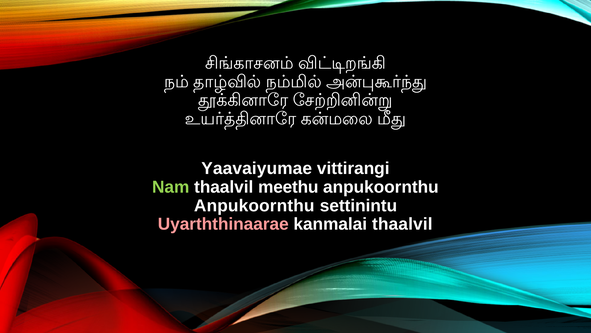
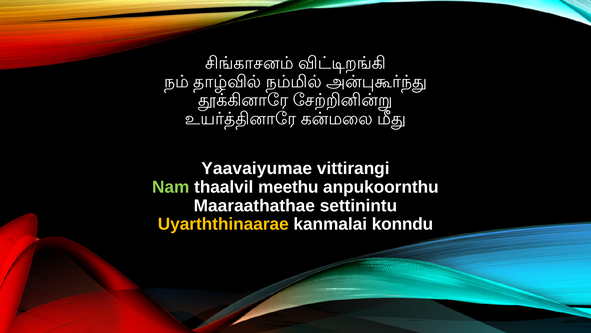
Anpukoornthu: Anpukoornthu -> Maaraathathae (254, 205)
Uyarththinaarae colour: pink -> yellow (223, 224)
kanmalai thaalvil: thaalvil -> konndu (402, 224)
